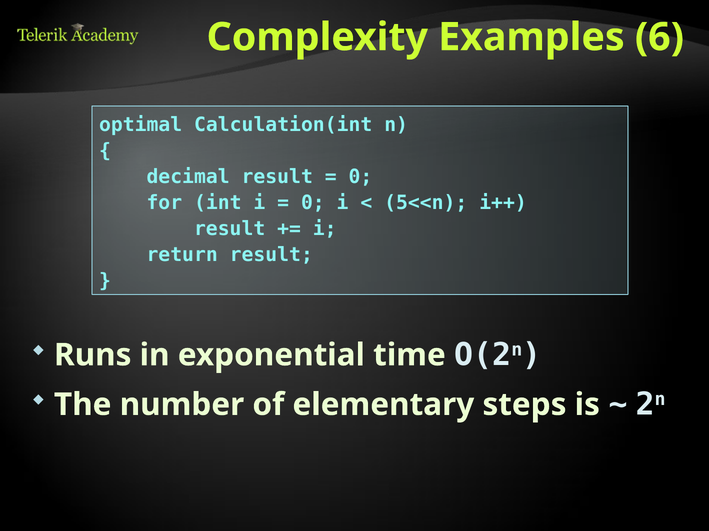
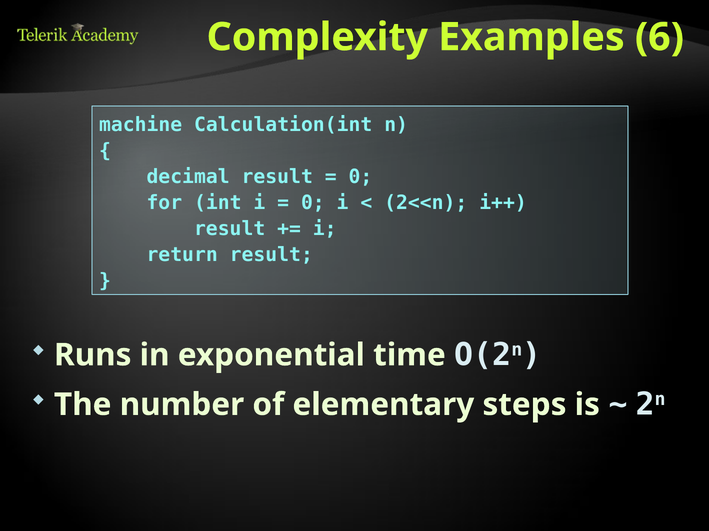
optimal: optimal -> machine (141, 125)
5<<n: 5<<n -> 2<<n (426, 203)
